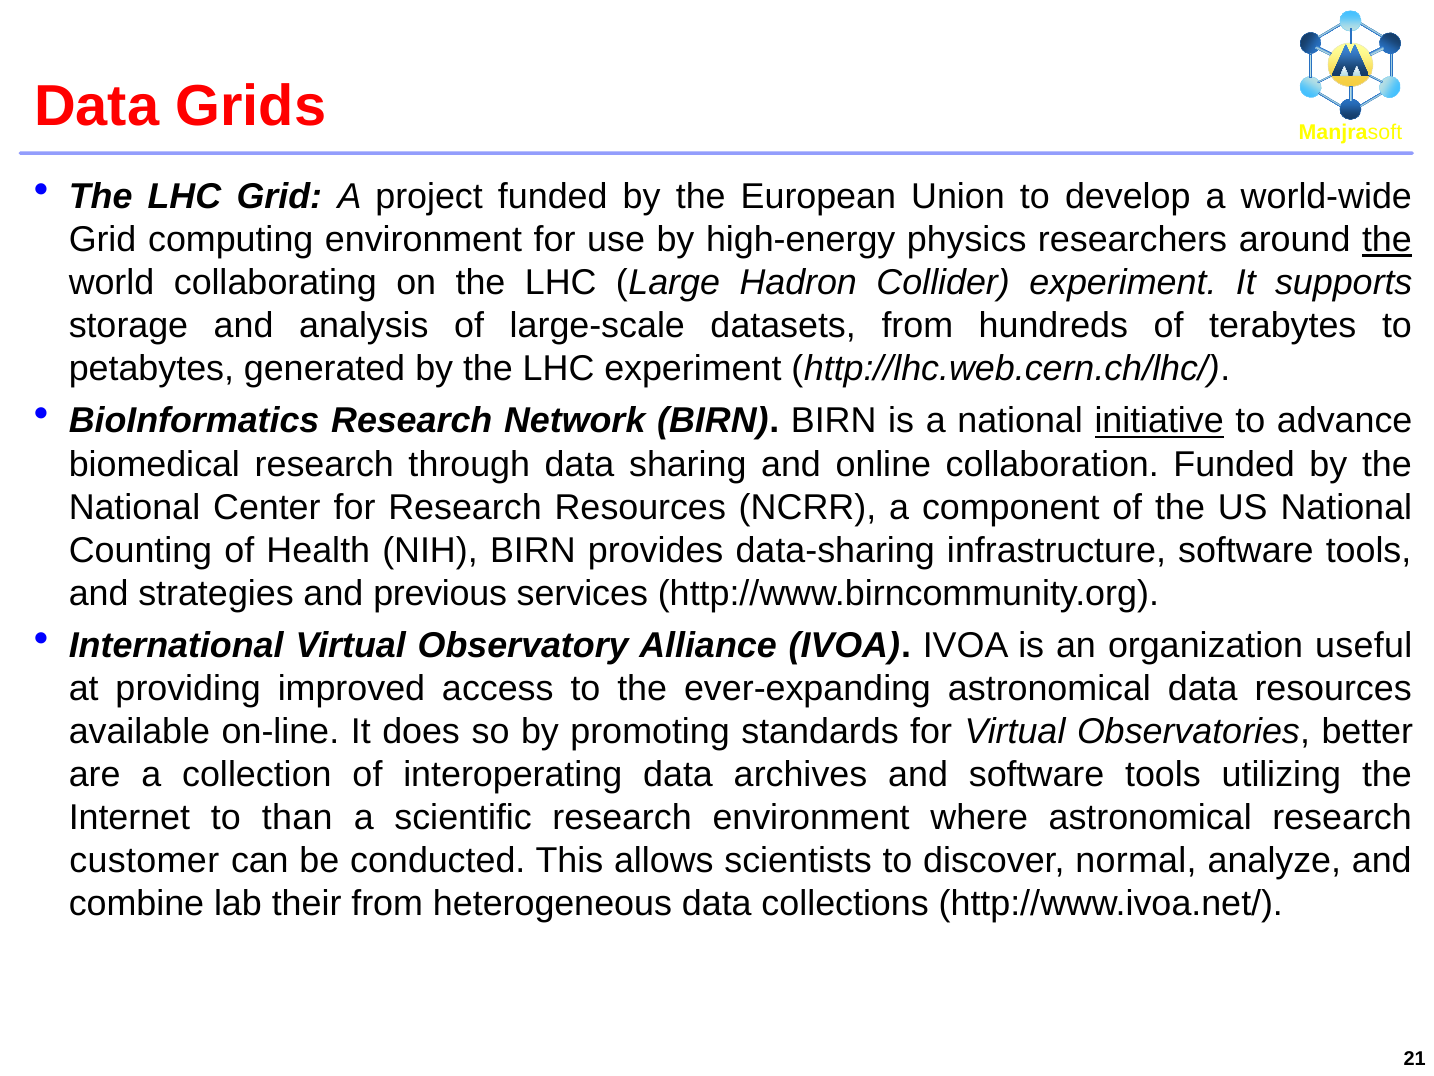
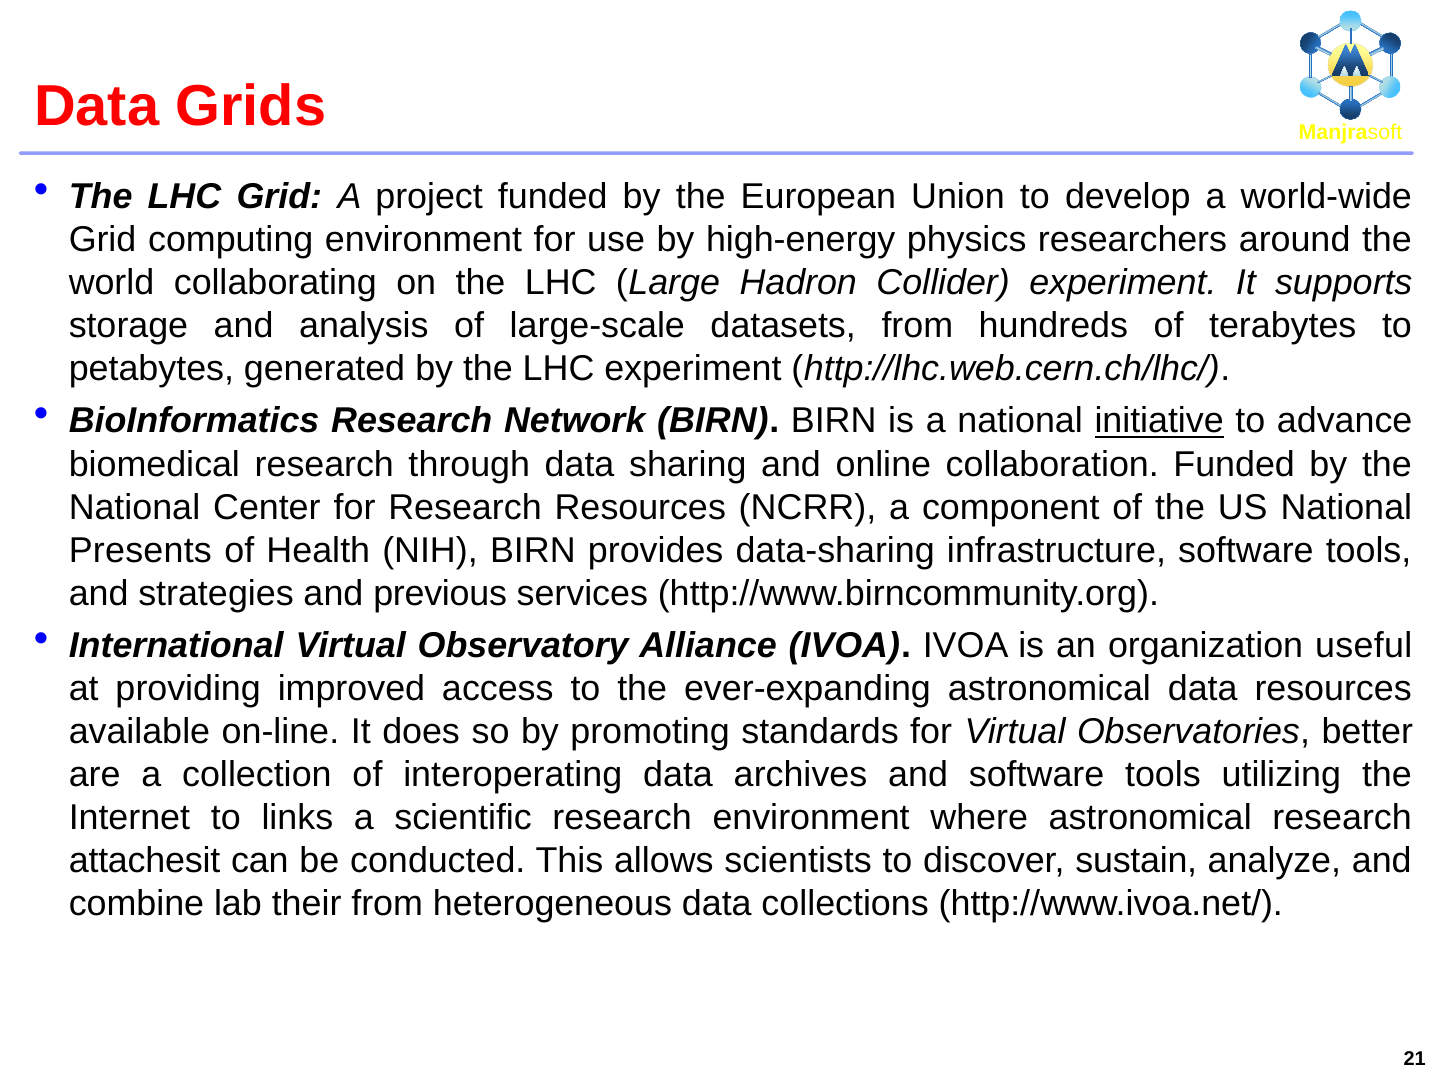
the underline: present -> none (1387, 240)
Counting: Counting -> Presents (140, 550)
than: than -> links (297, 817)
customer: customer -> attachesit (145, 860)
normal: normal -> sustain (1136, 860)
